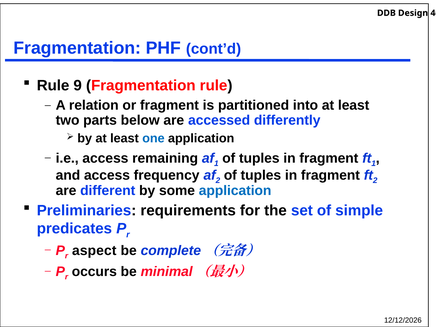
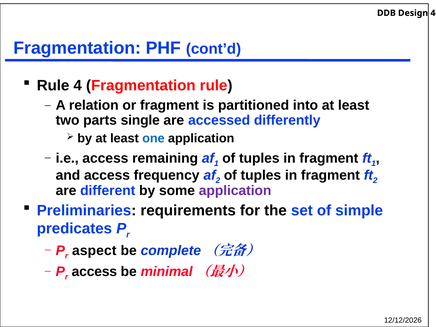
9: 9 -> 4 (78, 86)
below: below -> single (140, 120)
application colour: blue -> purple (235, 190)
occurs: occurs -> access (94, 271)
